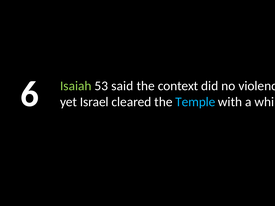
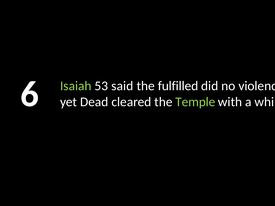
context: context -> fulfilled (178, 86)
Israel: Israel -> Dead (94, 102)
Temple colour: light blue -> light green (195, 102)
